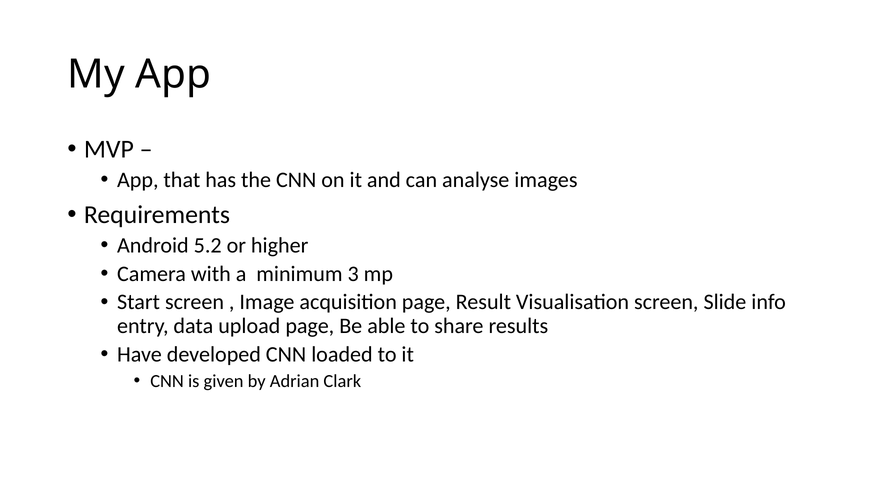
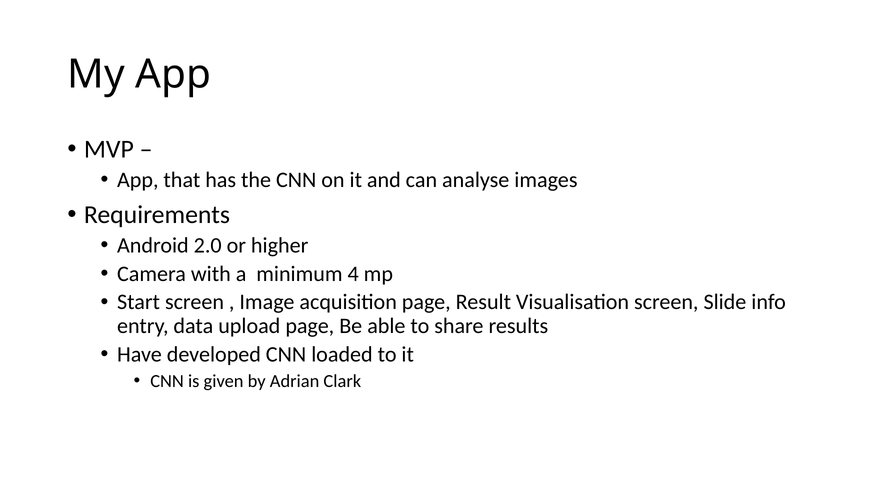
5.2: 5.2 -> 2.0 (208, 245)
3: 3 -> 4 (353, 274)
